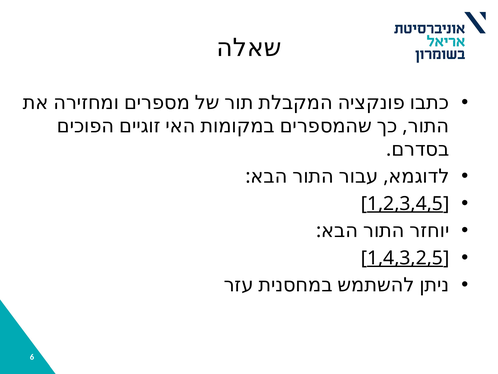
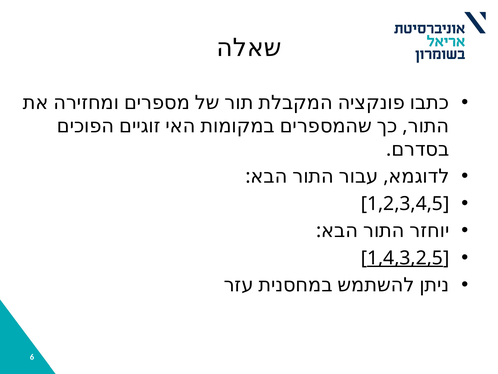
1,2,3,4,5 underline: present -> none (405, 203)
